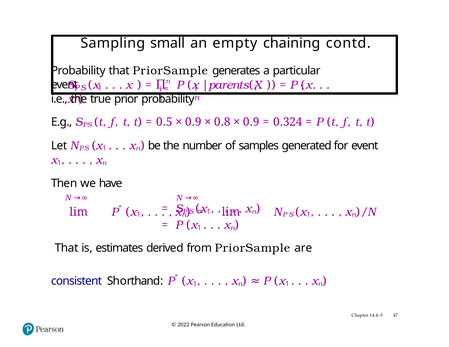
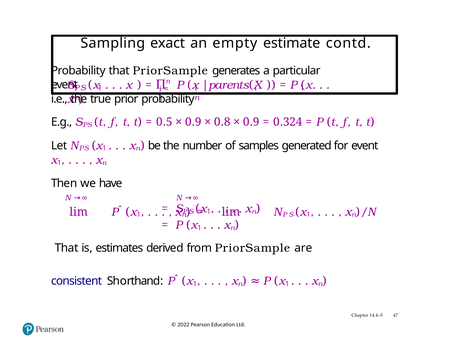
small: small -> exact (168, 43)
chaining: chaining -> estimate (292, 43)
